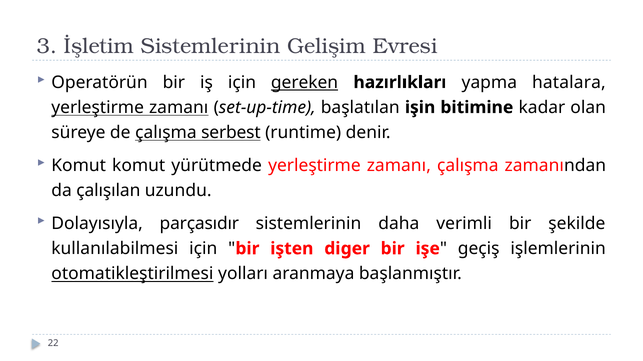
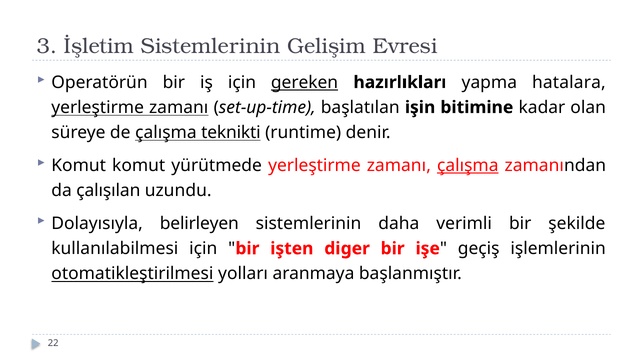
serbest: serbest -> teknikti (231, 133)
çalışma underline: none -> present (468, 166)
parçasıdır: parçasıdır -> belirleyen (199, 224)
